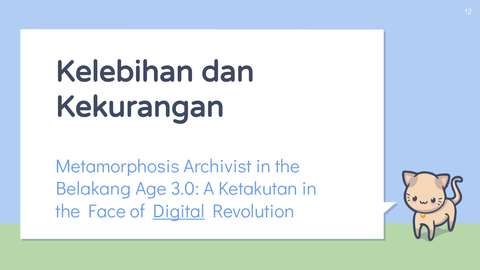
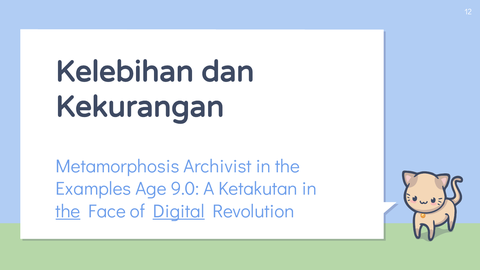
Belakang: Belakang -> Examples (93, 189)
3.0: 3.0 -> 9.0 (185, 189)
the underline: none -> present (68, 211)
